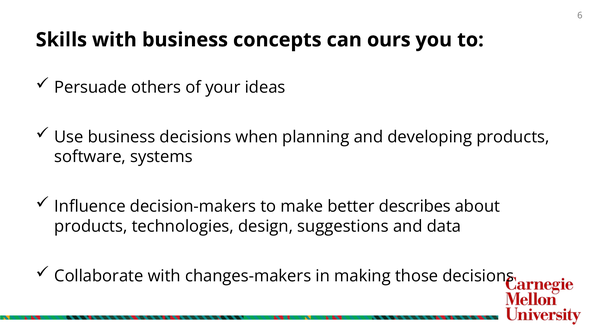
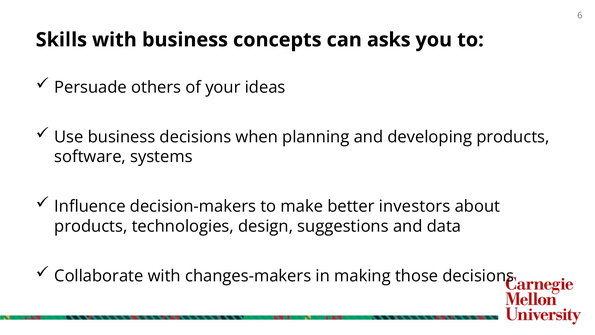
ours: ours -> asks (389, 40)
describes: describes -> investors (415, 206)
